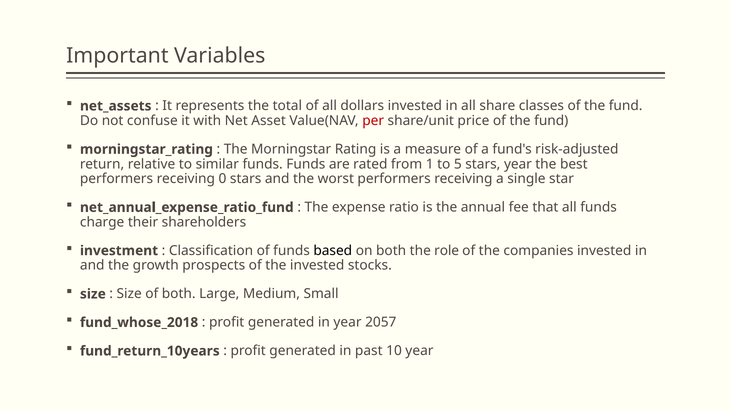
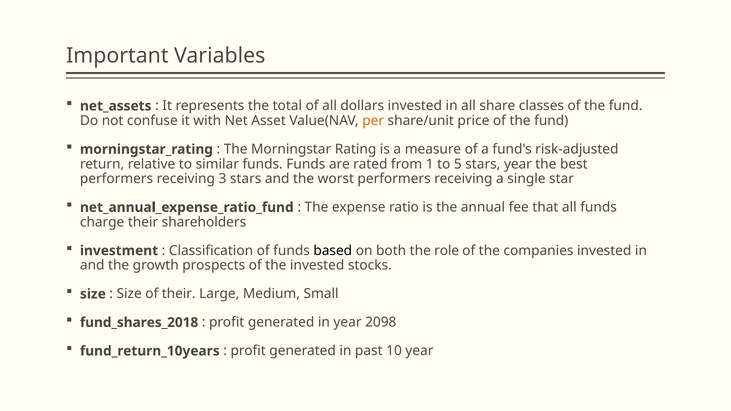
per colour: red -> orange (373, 121)
0: 0 -> 3 (222, 179)
of both: both -> their (179, 294)
fund_whose_2018: fund_whose_2018 -> fund_shares_2018 (139, 323)
2057: 2057 -> 2098 (381, 323)
